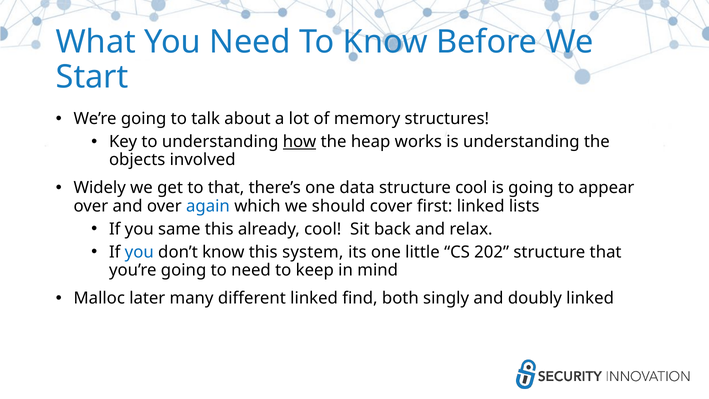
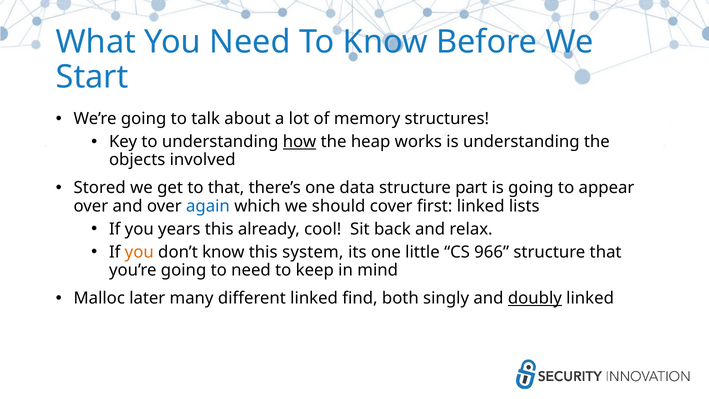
Widely: Widely -> Stored (100, 188)
structure cool: cool -> part (471, 188)
same: same -> years (179, 229)
you colour: blue -> orange (139, 252)
202: 202 -> 966 (492, 252)
doubly underline: none -> present (535, 298)
